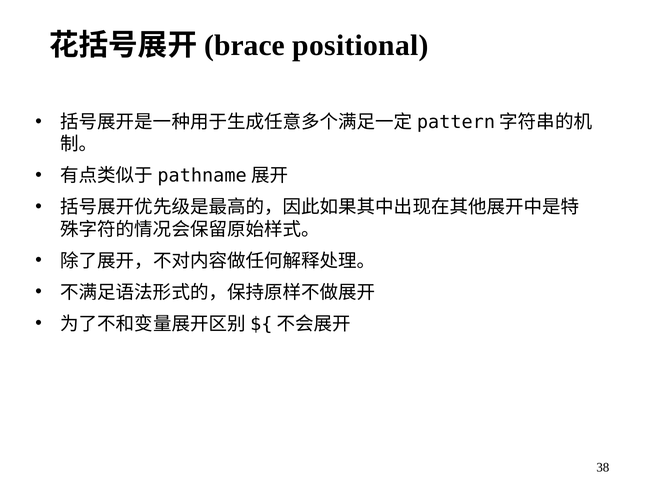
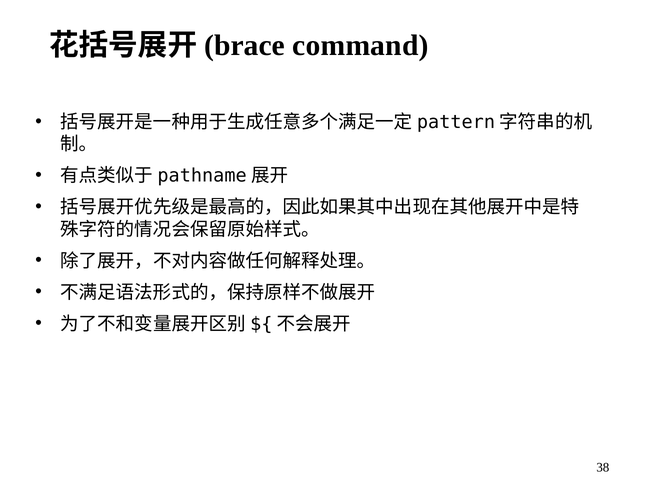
positional: positional -> command (361, 45)
